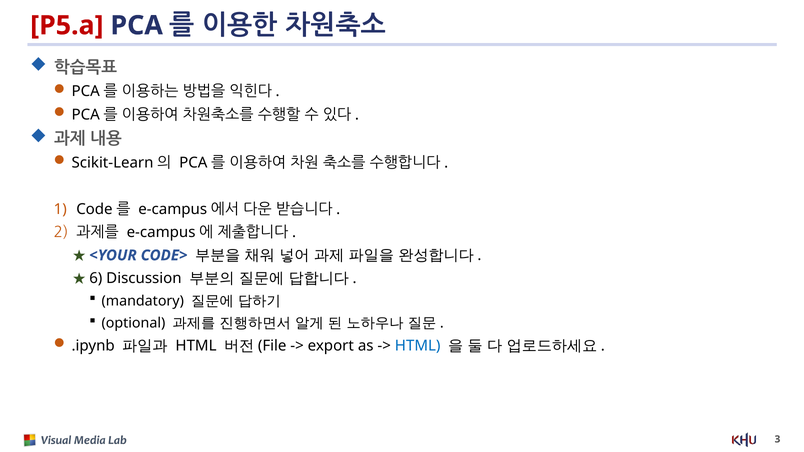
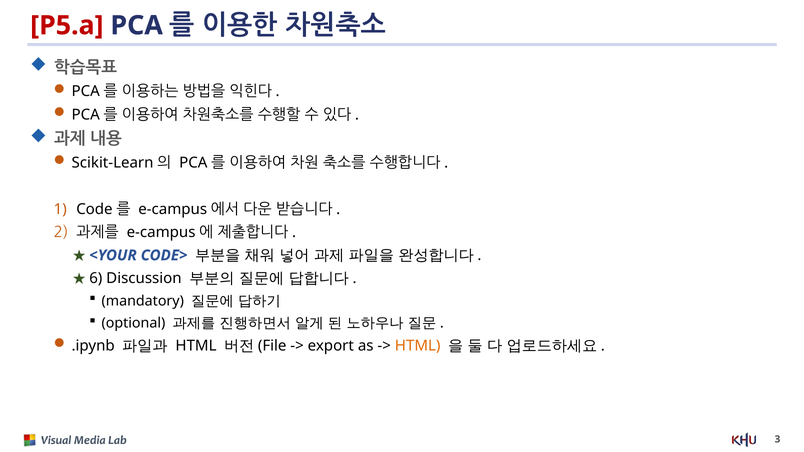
HTML colour: blue -> orange (418, 346)
